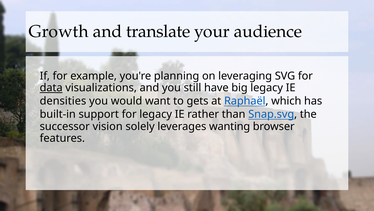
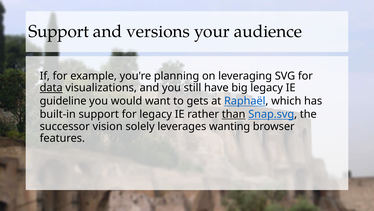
Growth: Growth -> Support (59, 31)
translate: translate -> versions (158, 31)
densities: densities -> guideline (63, 101)
than underline: none -> present (234, 114)
